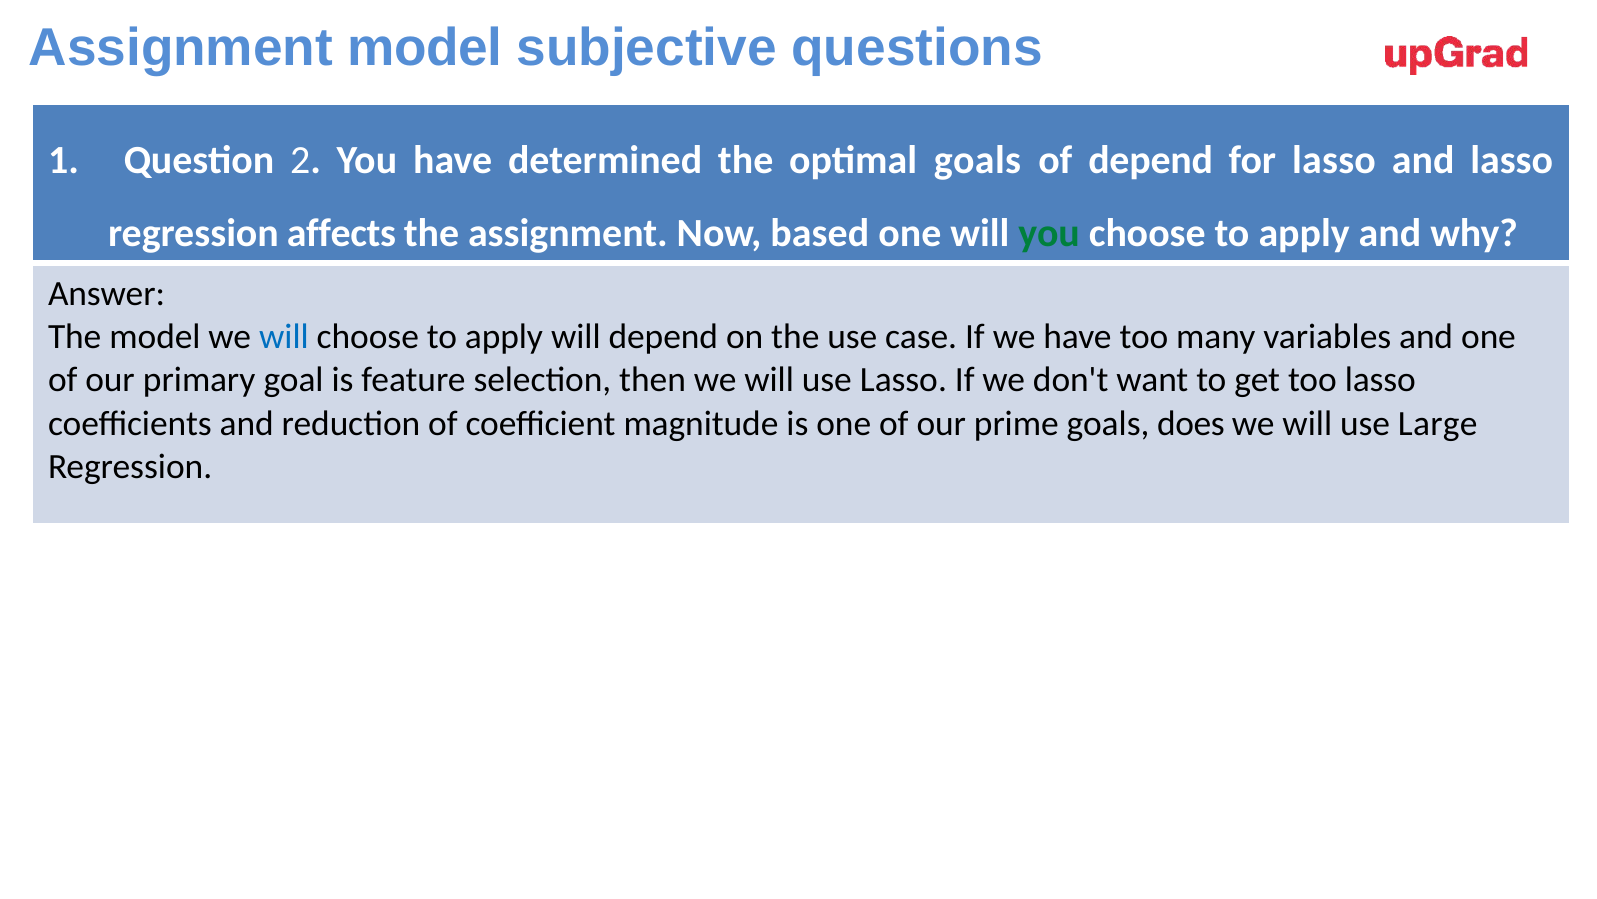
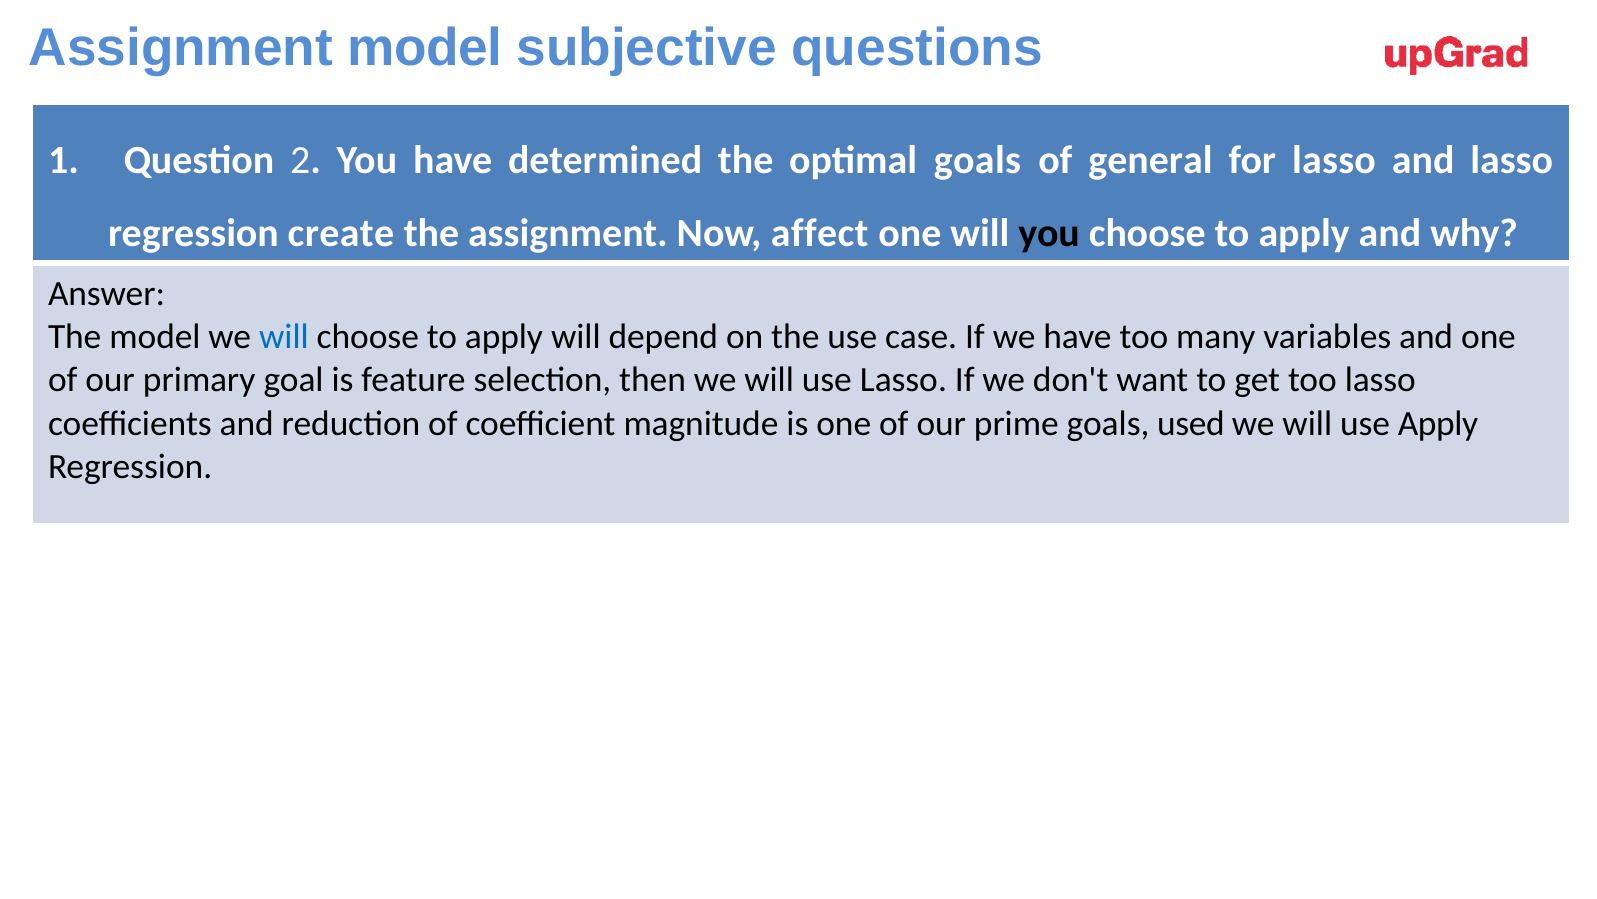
of depend: depend -> general (1150, 161)
affects: affects -> create (341, 234)
based: based -> affect (820, 234)
you colour: green -> black (1049, 234)
does: does -> used (1191, 424)
use Large: Large -> Apply (1438, 424)
